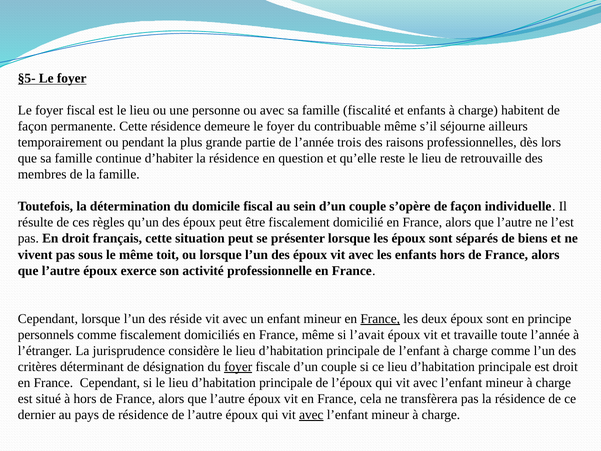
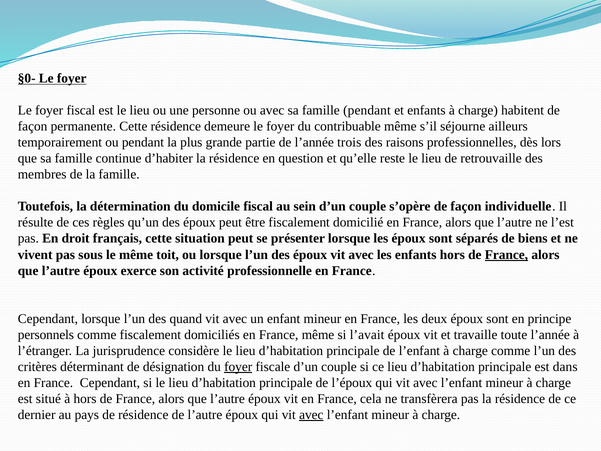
§5-: §5- -> §0- (27, 78)
famille fiscalité: fiscalité -> pendant (367, 110)
France underline: none -> present (506, 254)
réside: réside -> quand (186, 319)
France underline: present -> none (380, 319)
est droit: droit -> dans (565, 367)
